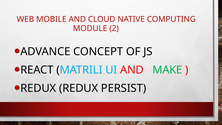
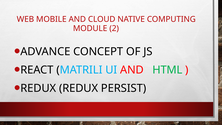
MAKE: MAKE -> HTML (167, 70)
